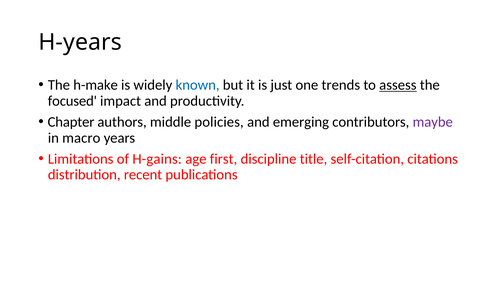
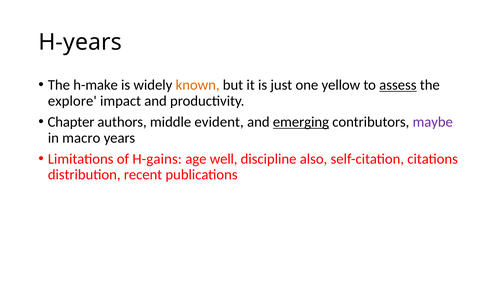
known colour: blue -> orange (198, 85)
trends: trends -> yellow (341, 85)
focused: focused -> explore (72, 101)
policies: policies -> evident (219, 122)
emerging underline: none -> present (301, 122)
first: first -> well (224, 159)
title: title -> also (314, 159)
